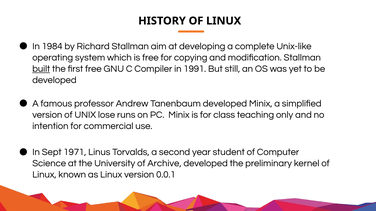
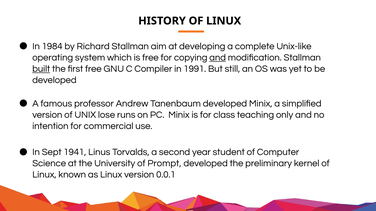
and underline: none -> present (218, 58)
1971: 1971 -> 1941 (75, 153)
Archive: Archive -> Prompt (164, 164)
